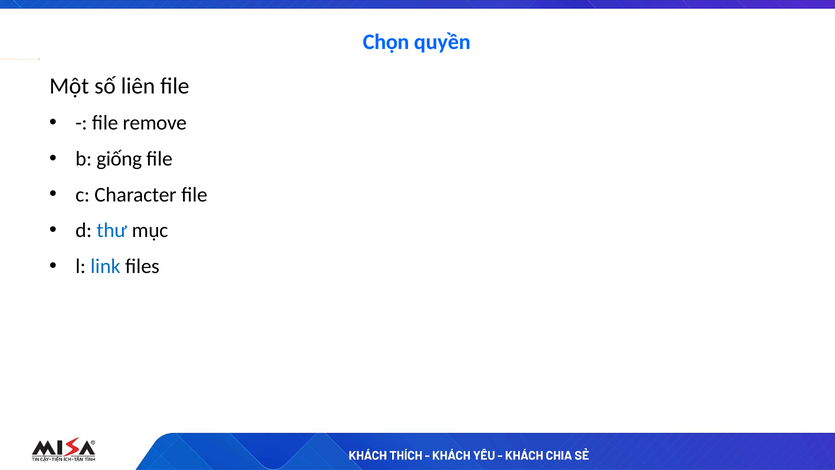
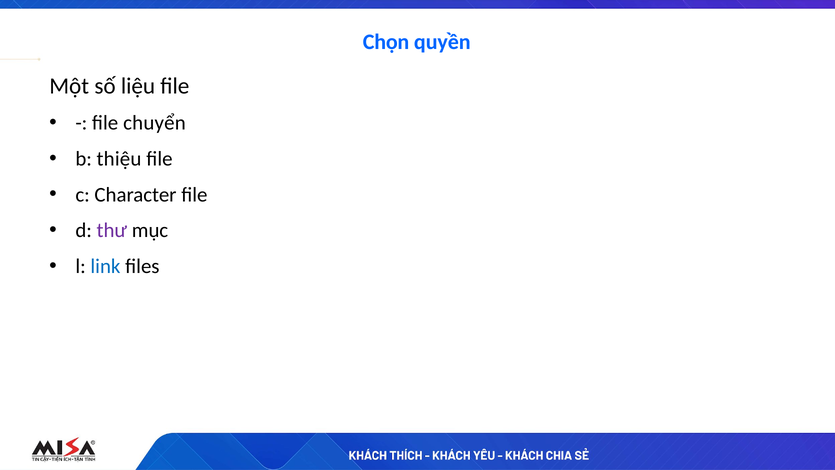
liên: liên -> liệu (138, 86)
remove: remove -> chuyển (154, 123)
giống: giống -> thiệu (119, 159)
thư colour: blue -> purple (112, 230)
